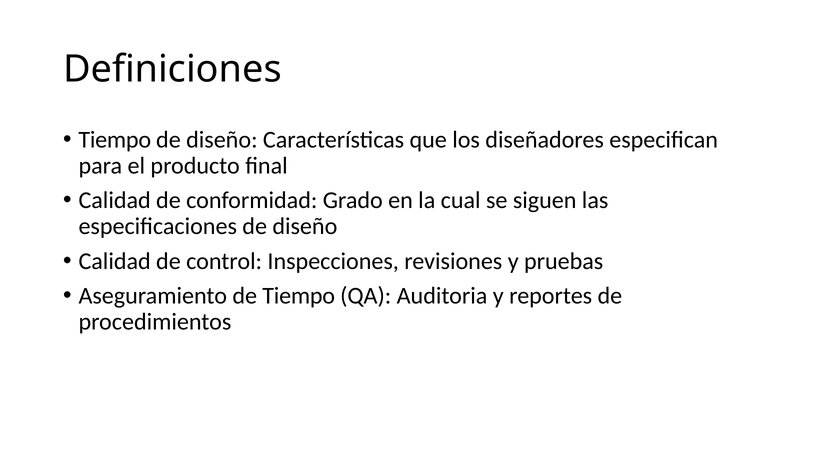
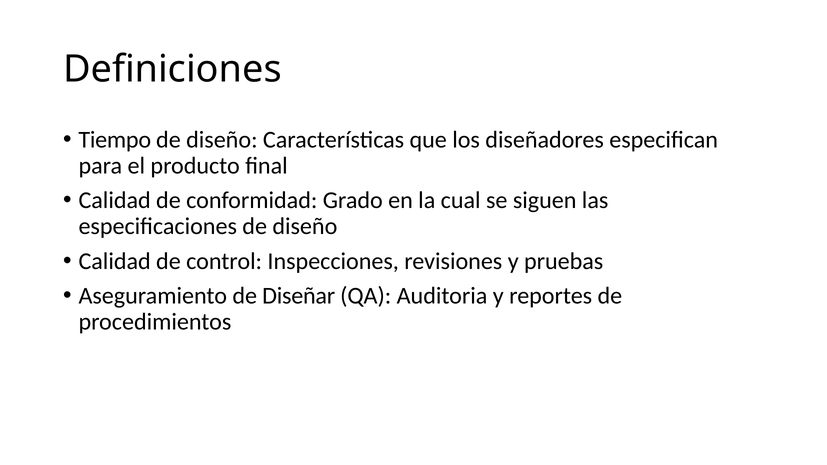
de Tiempo: Tiempo -> Diseñar (299, 296)
